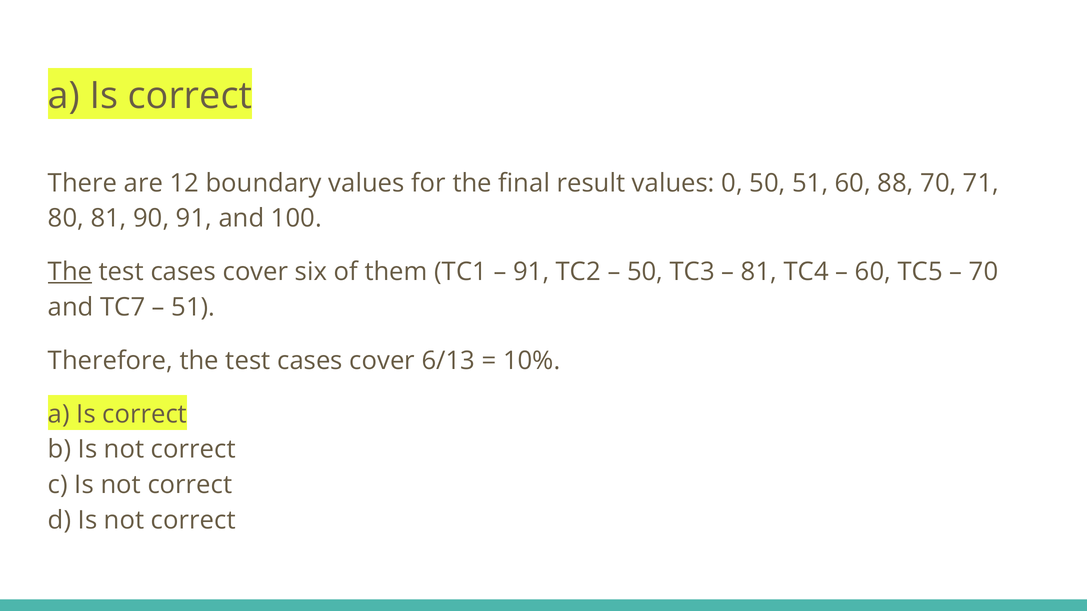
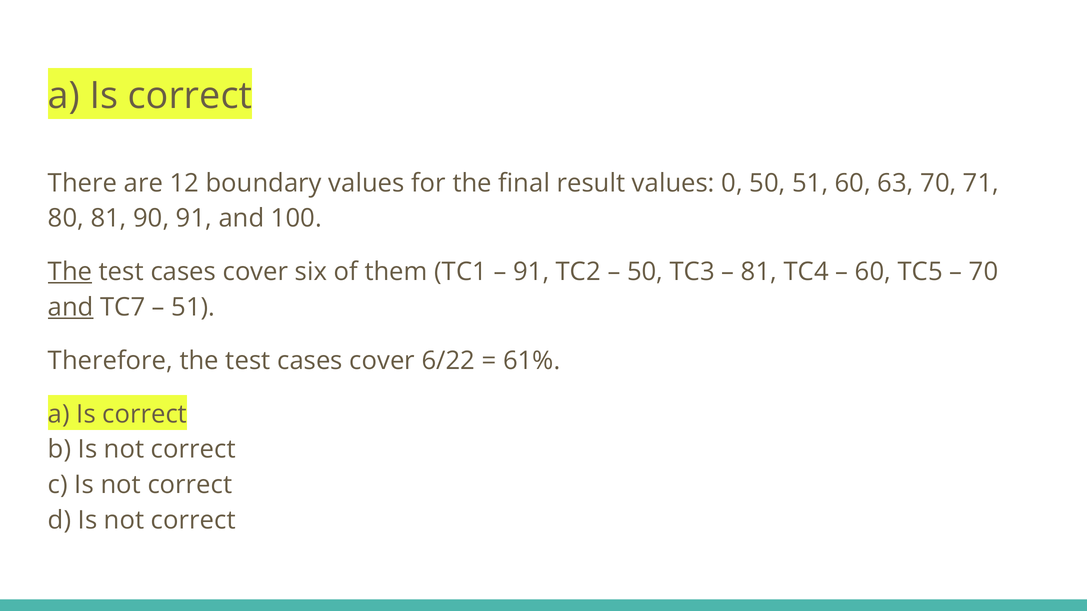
88: 88 -> 63 (895, 183)
and underline: none -> present (71, 307)
6/13: 6/13 -> 6/22 (448, 361)
10%: 10% -> 61% (532, 361)
